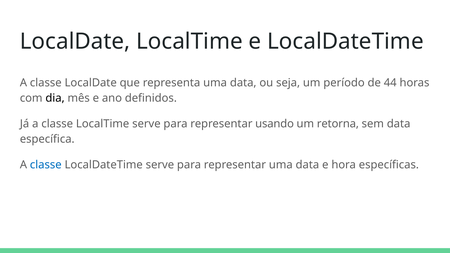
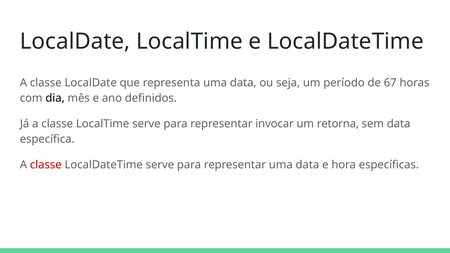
44: 44 -> 67 (390, 83)
usando: usando -> invocar (275, 124)
classe colour: blue -> red (46, 165)
